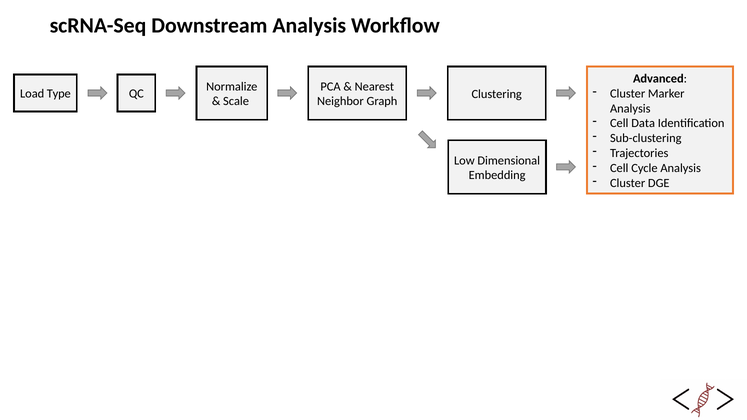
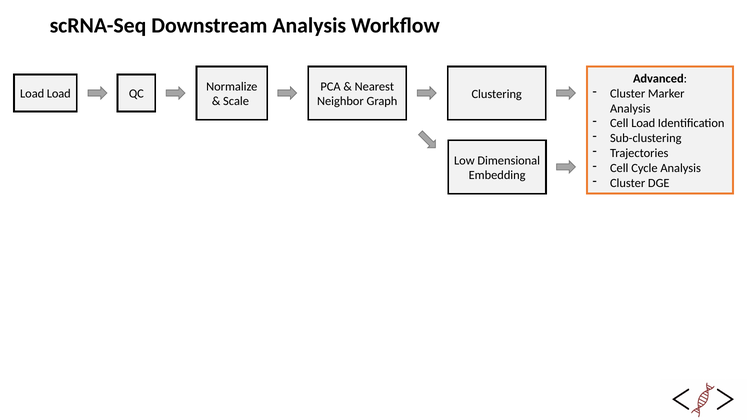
Load Type: Type -> Load (59, 94)
Cell Data: Data -> Load (643, 123)
